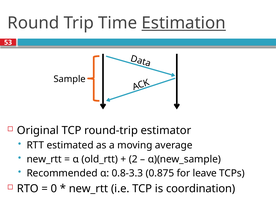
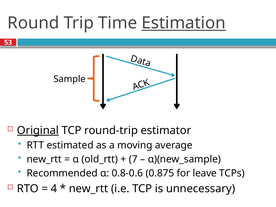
Original underline: none -> present (38, 130)
2: 2 -> 7 (133, 159)
0.8-3.3: 0.8-3.3 -> 0.8-0.6 (127, 173)
0: 0 -> 4 (54, 189)
coordination: coordination -> unnecessary (201, 189)
